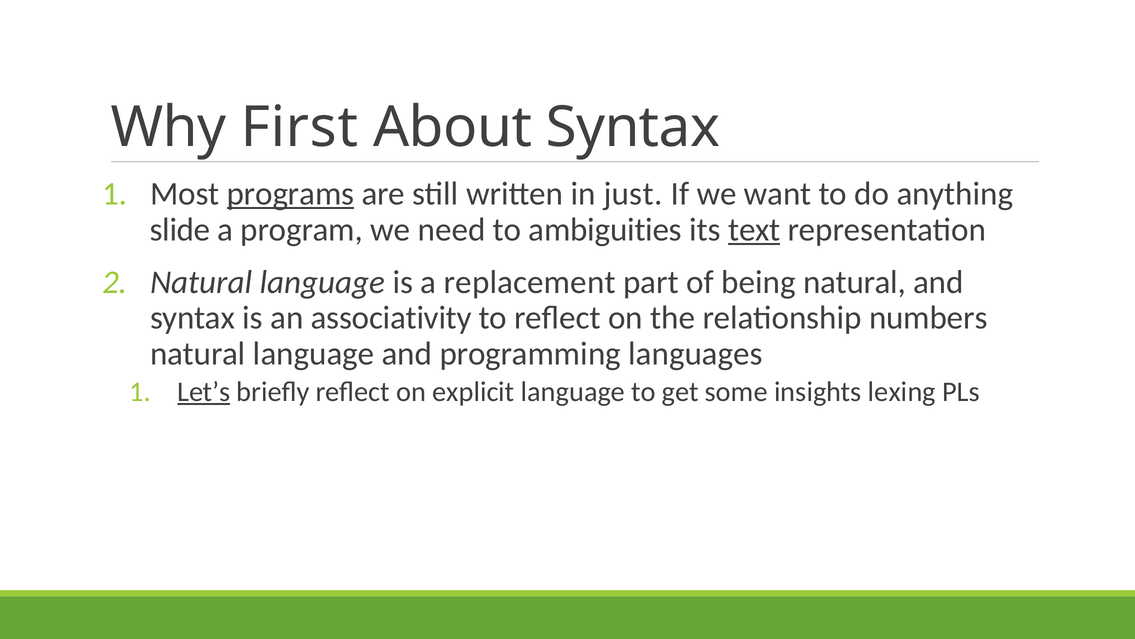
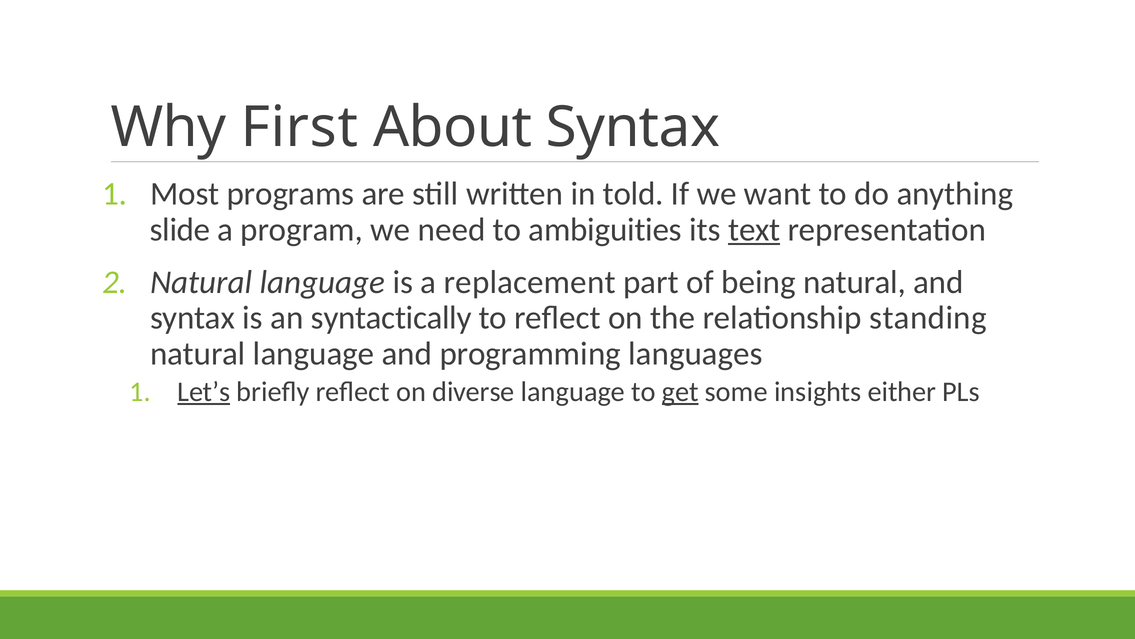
programs underline: present -> none (290, 194)
just: just -> told (633, 194)
associativity: associativity -> syntactically (391, 318)
numbers: numbers -> standing (928, 318)
explicit: explicit -> diverse (473, 391)
get underline: none -> present (680, 391)
lexing: lexing -> either (902, 391)
